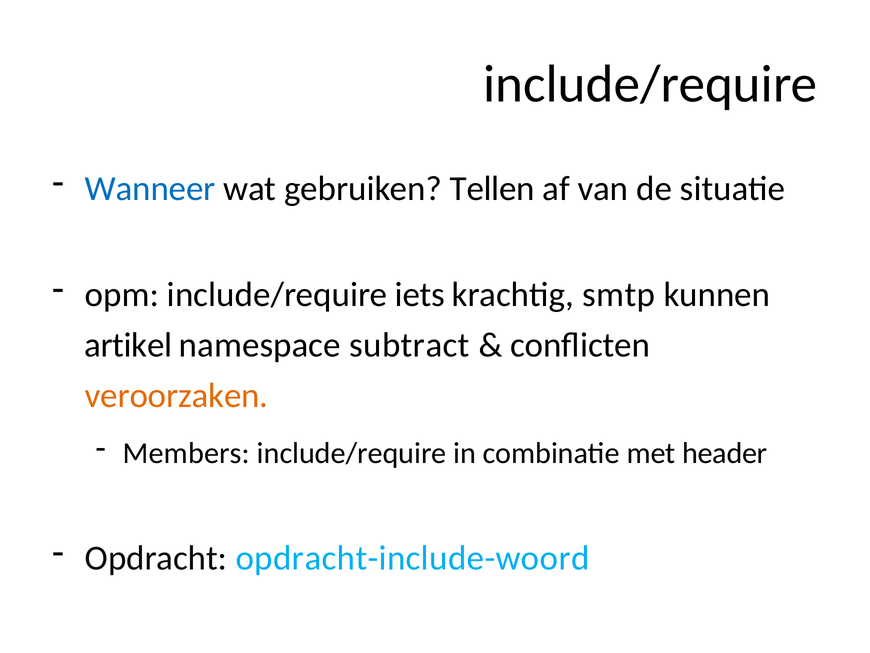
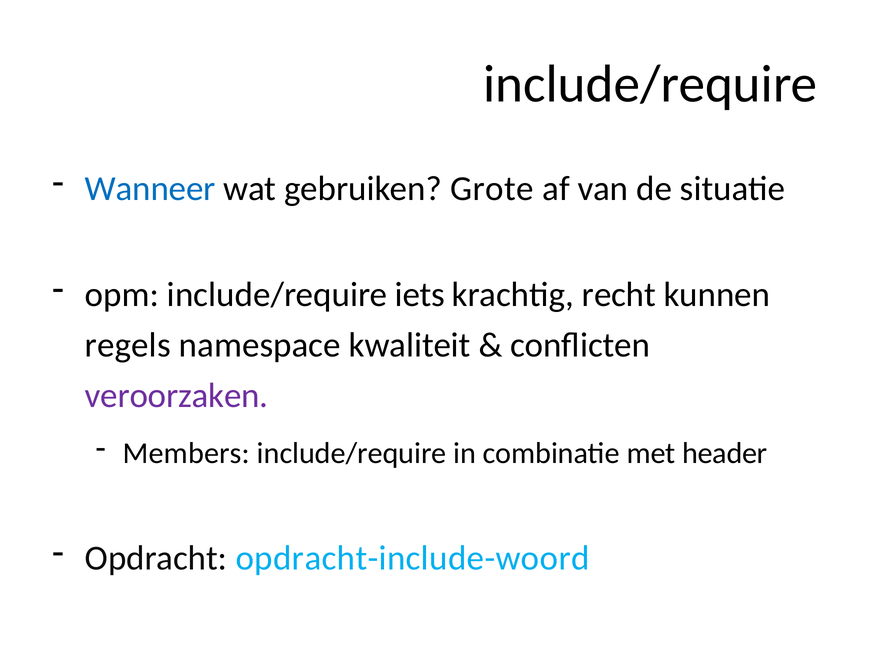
Tellen: Tellen -> Grote (492, 188)
smtp: smtp -> recht (619, 295)
artikel: artikel -> regels (128, 345)
subtract: subtract -> kwaliteit (410, 345)
veroorzaken colour: orange -> purple (177, 395)
